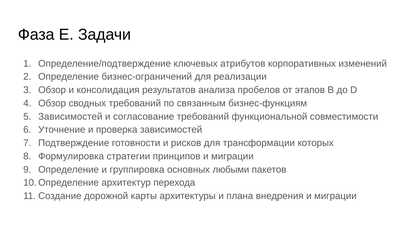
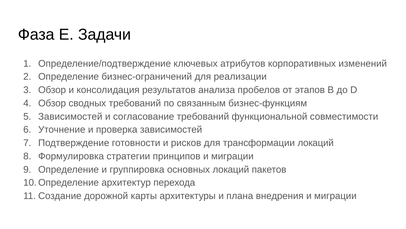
трансформации которых: которых -> локаций (316, 143)
основных любыми: любыми -> локаций (231, 169)
